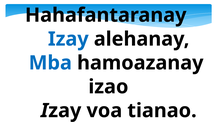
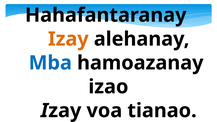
Izay colour: blue -> orange (68, 39)
